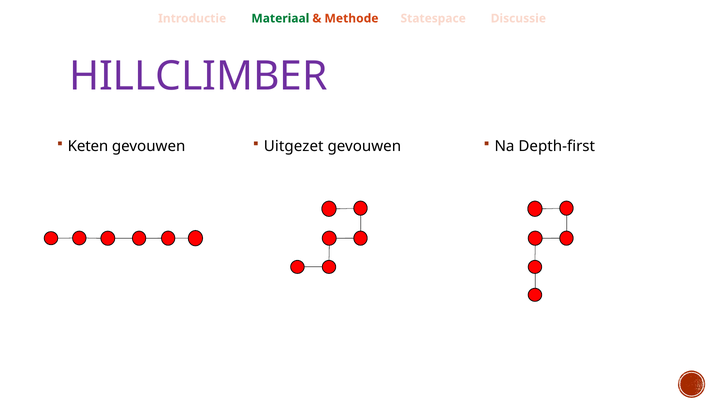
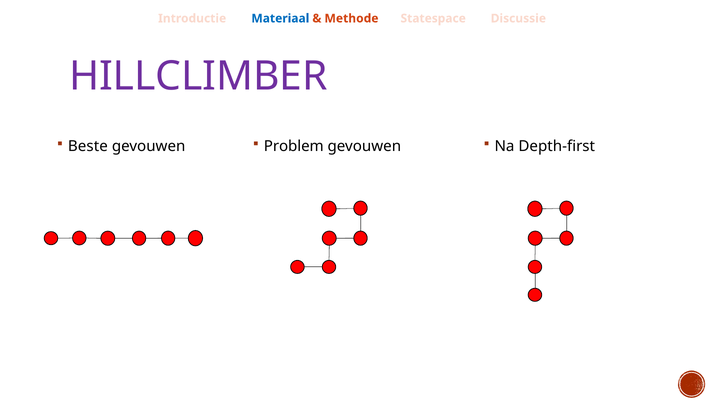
Materiaal colour: green -> blue (280, 18)
Keten: Keten -> Beste (88, 146)
Uitgezet: Uitgezet -> Problem (294, 146)
